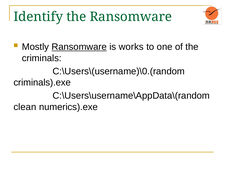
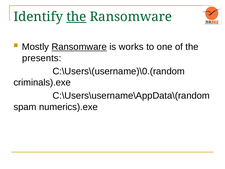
the underline: none -> present (76, 17)
criminals: criminals -> presents (42, 58)
clean: clean -> spam (25, 107)
